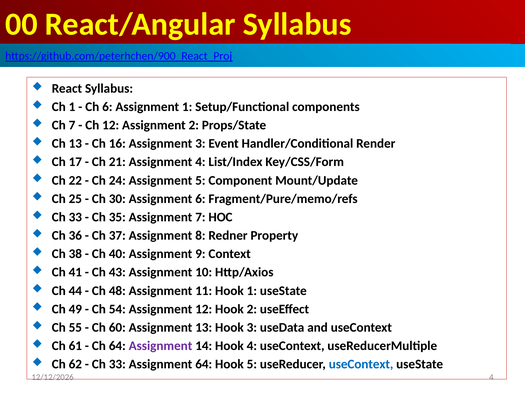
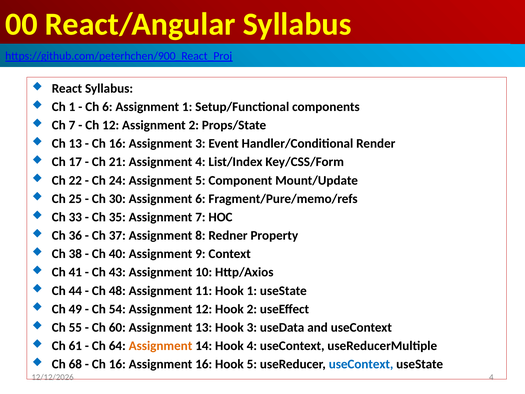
Assignment colour: purple -> orange (160, 346)
62: 62 -> 68 (75, 364)
33: 33 -> 16 (117, 364)
Assignment 64: 64 -> 16 (204, 364)
